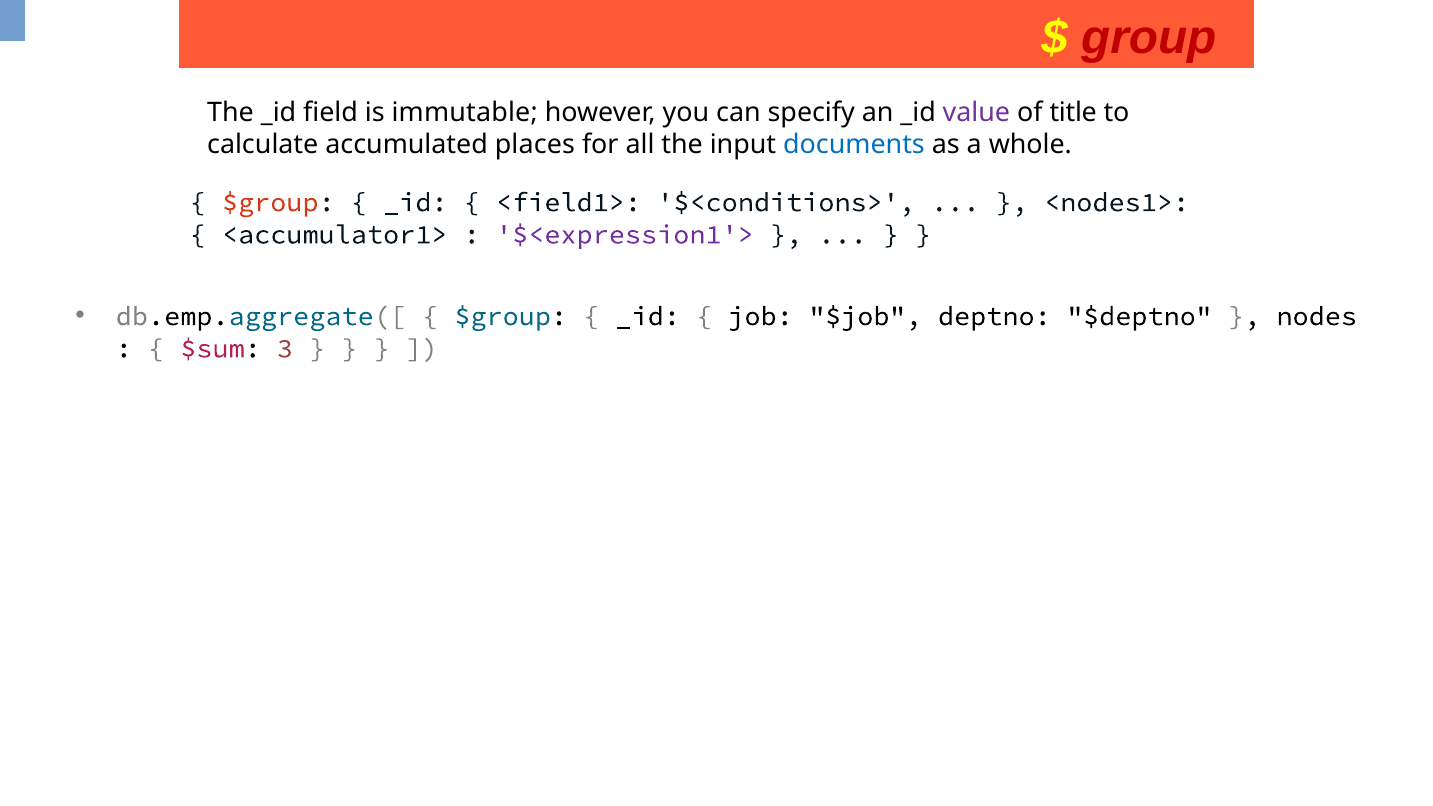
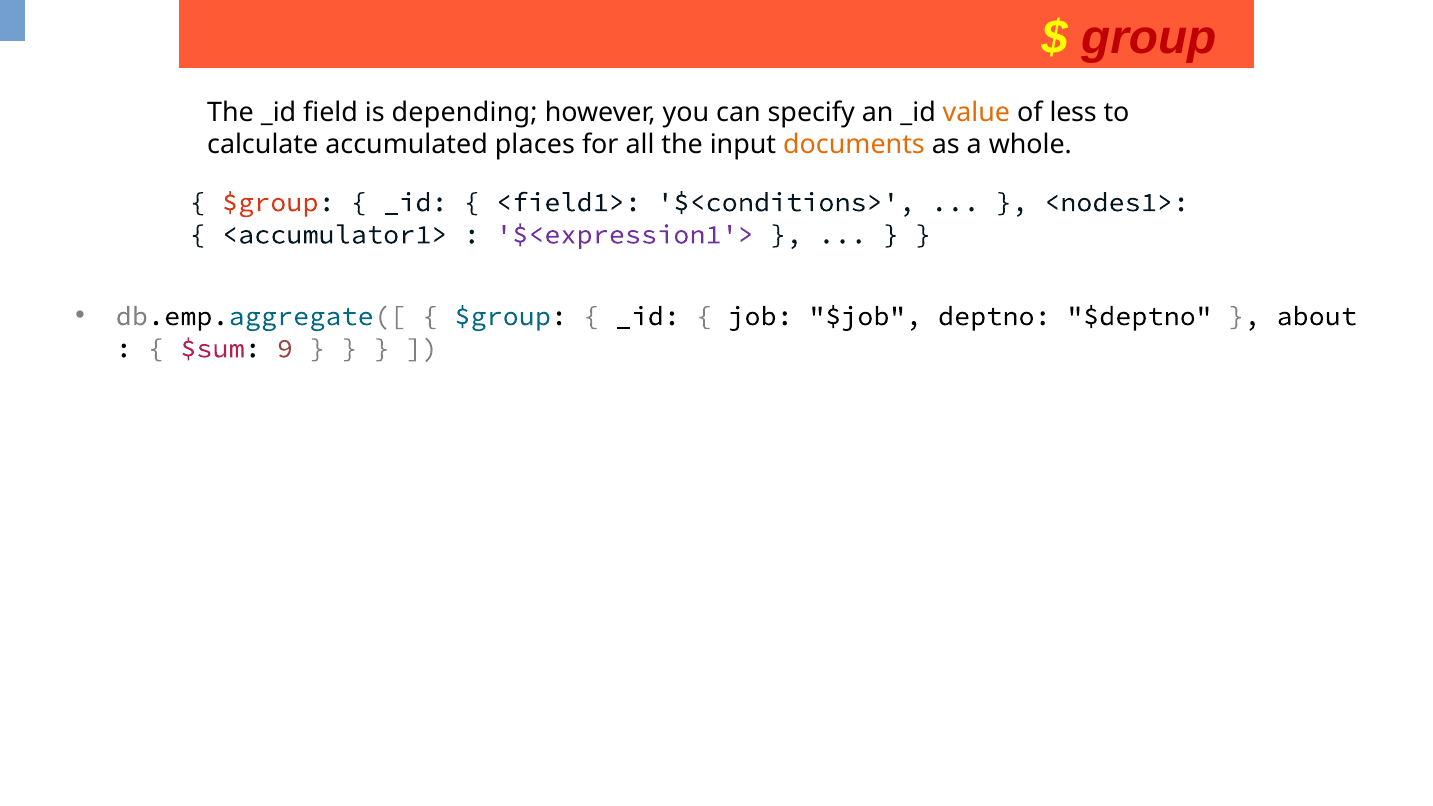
immutable: immutable -> depending (465, 113)
value colour: purple -> orange (976, 113)
title: title -> less (1073, 113)
documents colour: blue -> orange (854, 145)
nodes: nodes -> about (1317, 316)
3: 3 -> 9 (285, 349)
